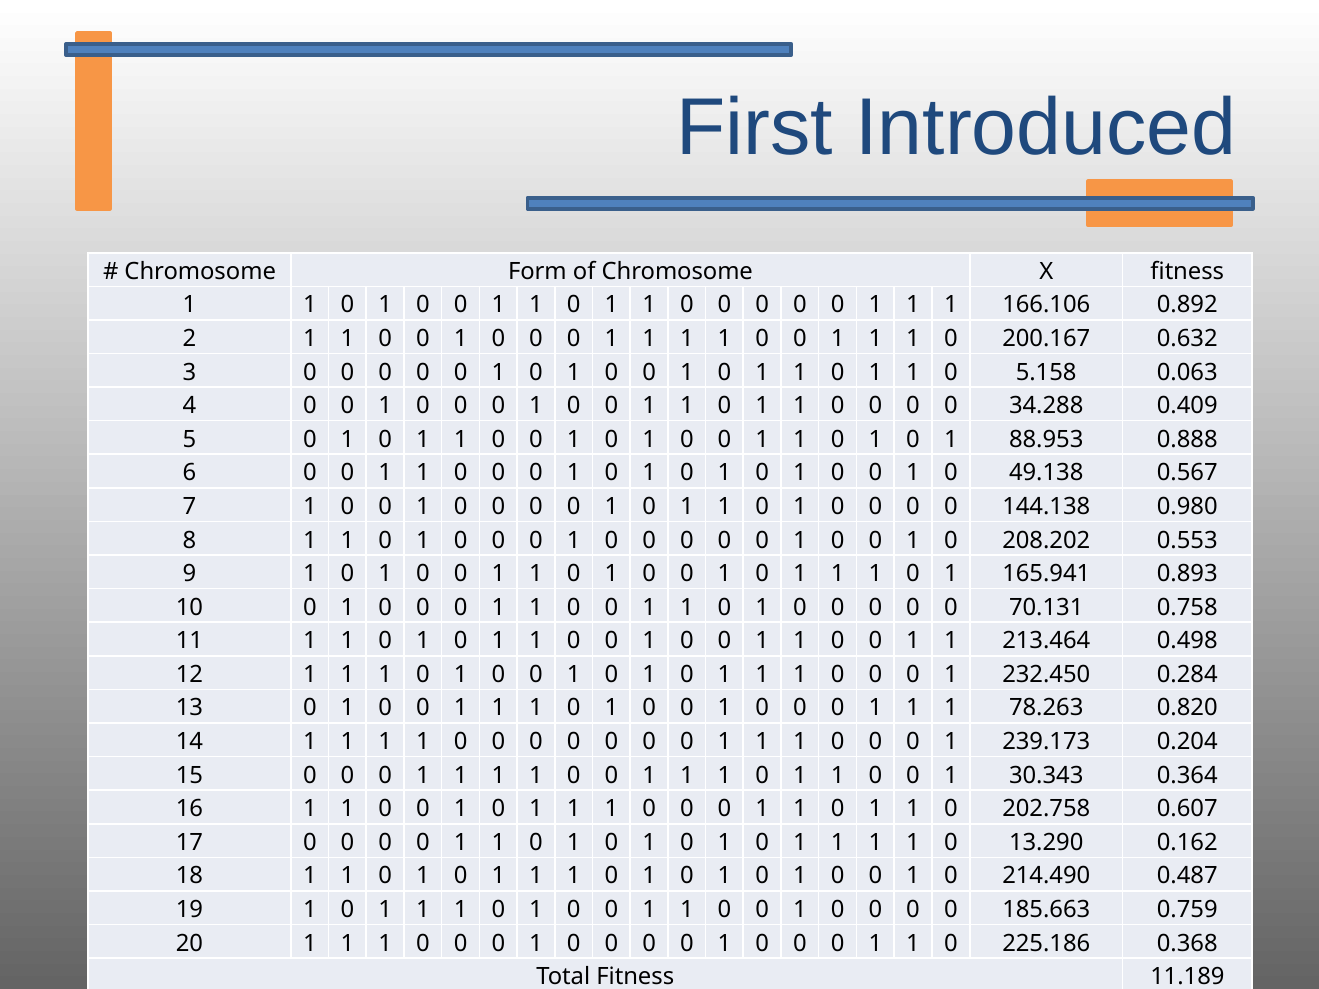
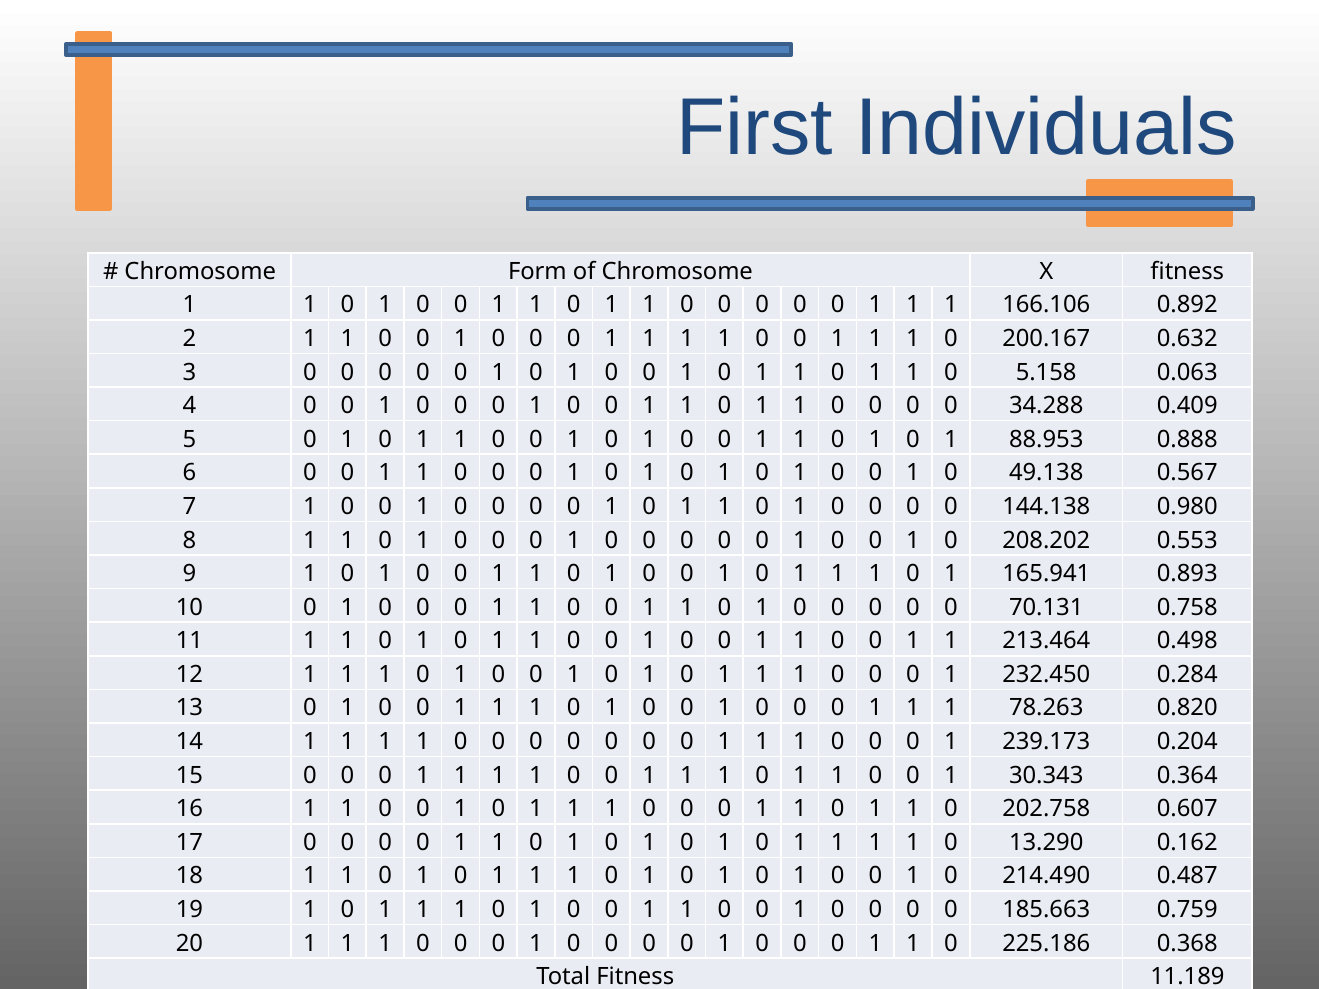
Introduced: Introduced -> Individuals (1046, 128)
